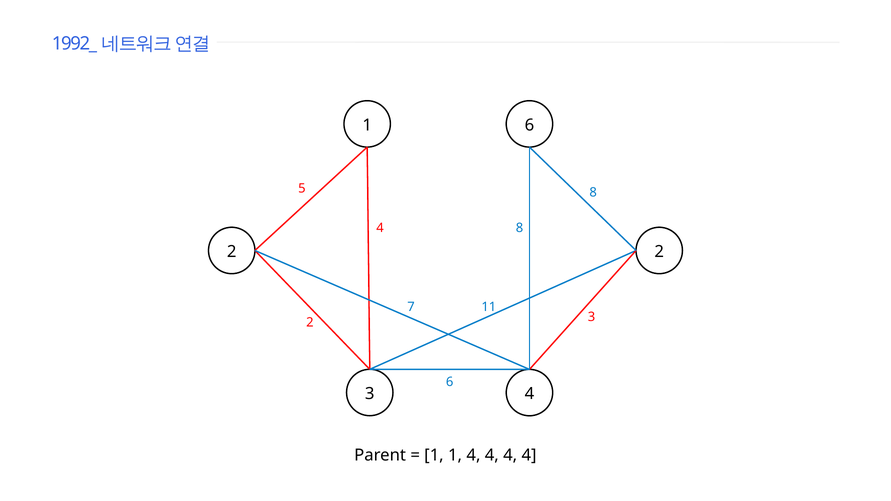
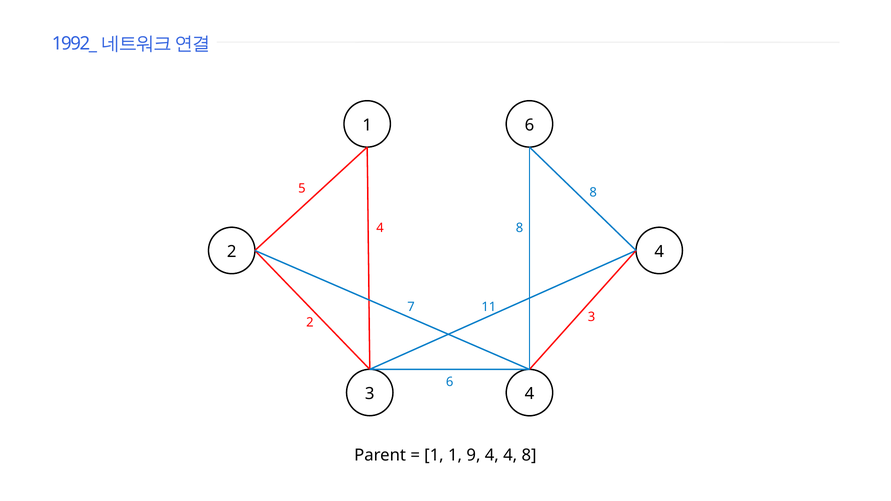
2 2: 2 -> 4 (659, 252)
1 1 4: 4 -> 9 (473, 455)
4: 4 -> 8 (529, 455)
